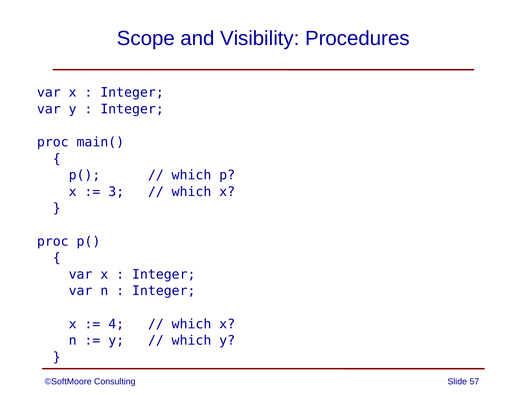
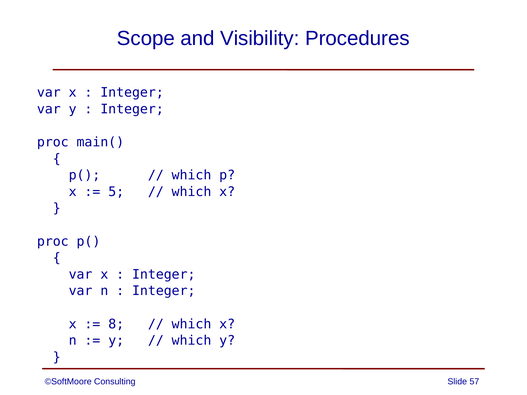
3: 3 -> 5 (116, 192)
4: 4 -> 8 (116, 324)
